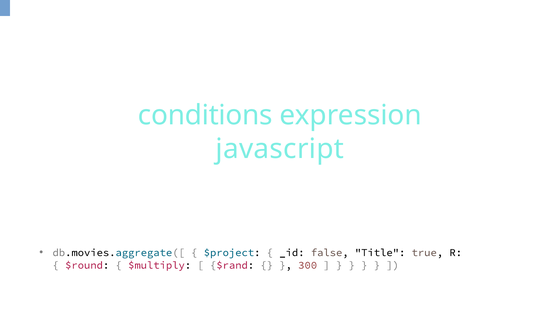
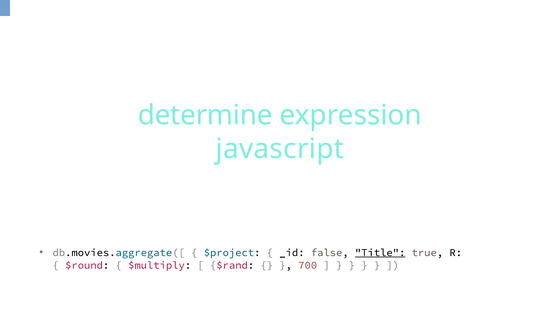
conditions: conditions -> determine (205, 115)
Title underline: none -> present (380, 253)
300: 300 -> 700 (308, 265)
